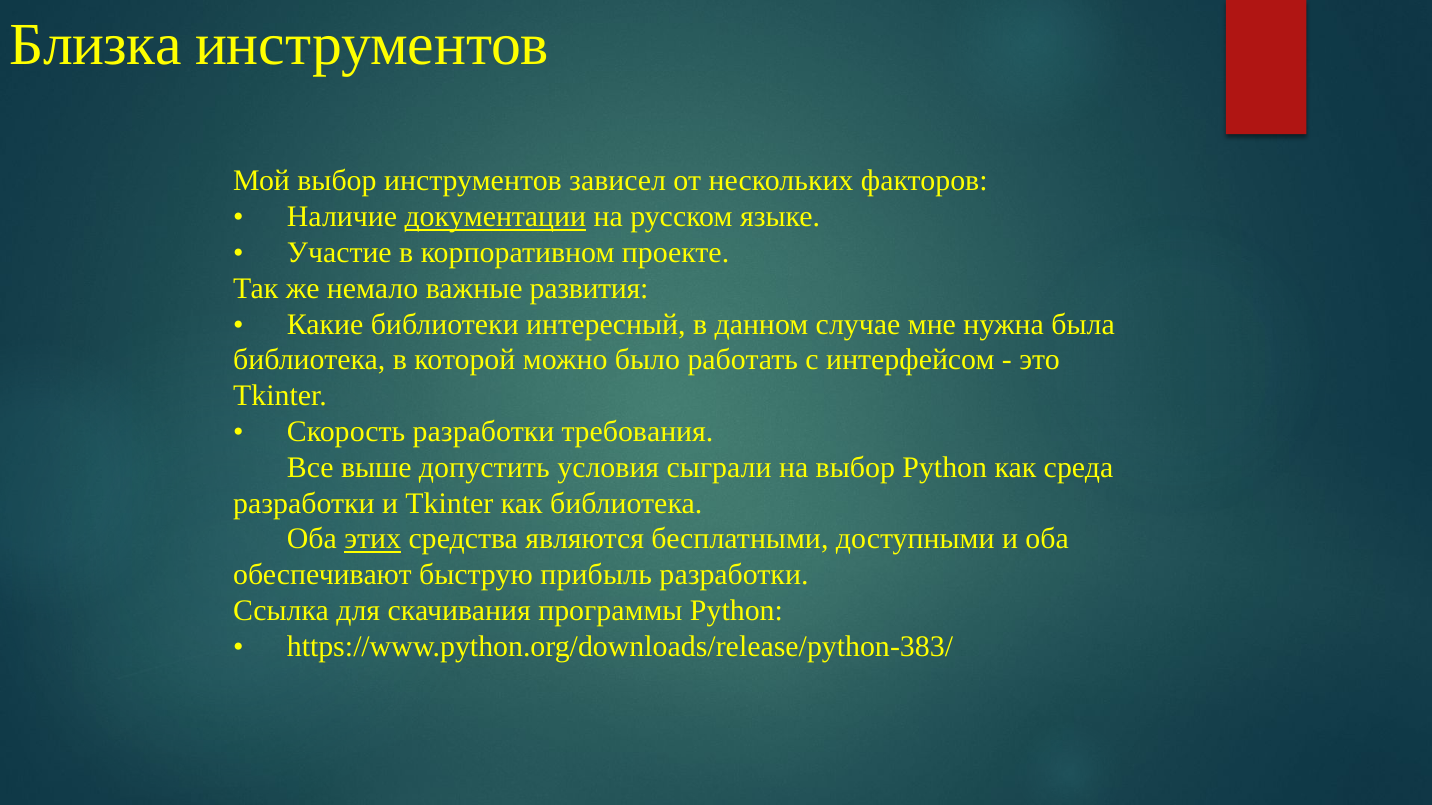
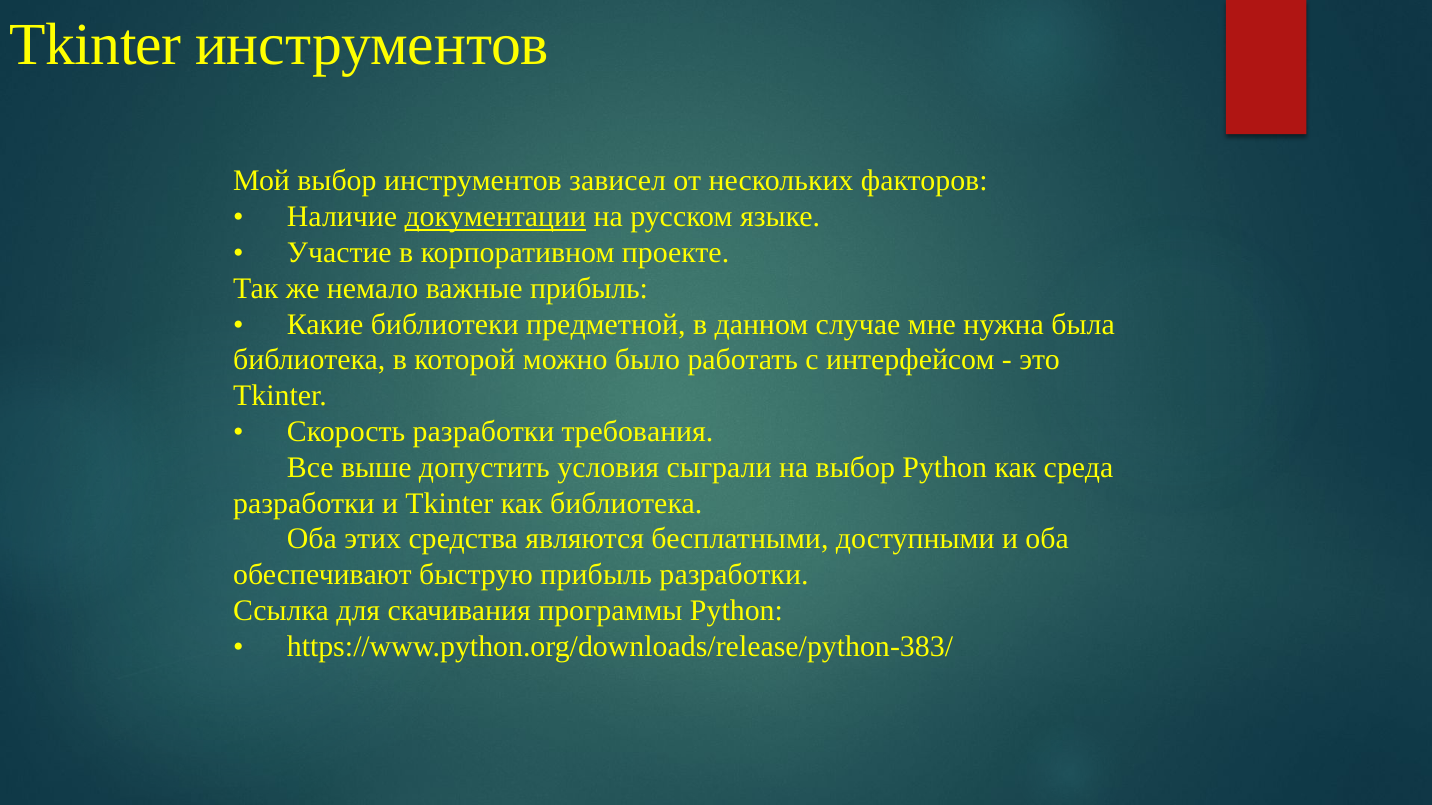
Близка: Близка -> Tkinter (96, 45)
важные развития: развития -> прибыль (589, 289)
интересный: интересный -> предметной (606, 324)
этих underline: present -> none (373, 539)
